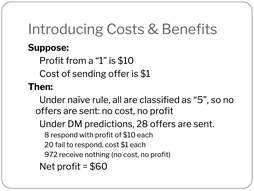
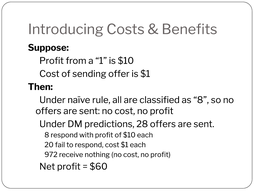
as 5: 5 -> 8 (201, 100)
